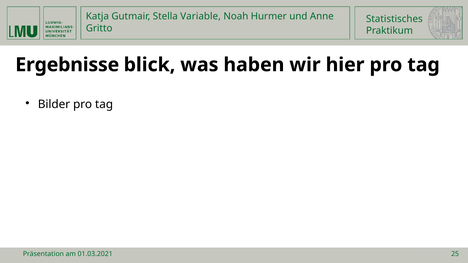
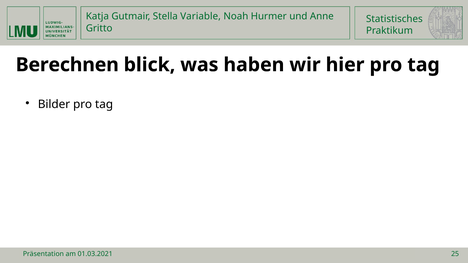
Ergebnisse: Ergebnisse -> Berechnen (67, 65)
